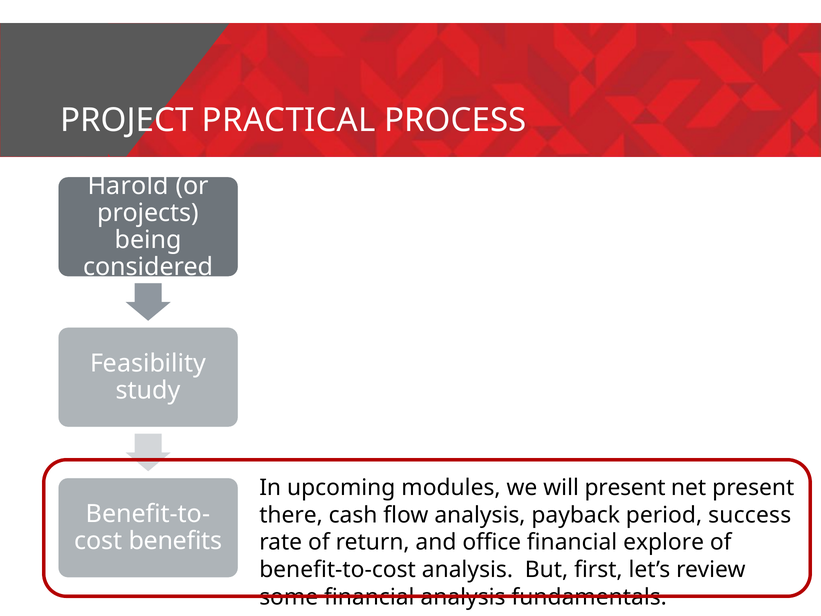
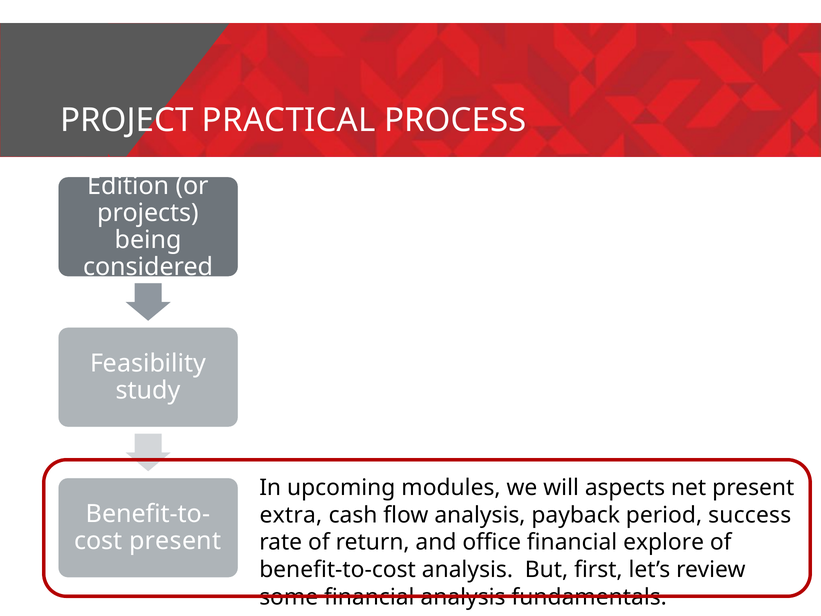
Harold: Harold -> Edition (128, 186)
will present: present -> aspects (625, 487)
there: there -> extra (291, 515)
benefits: benefits -> present (175, 541)
